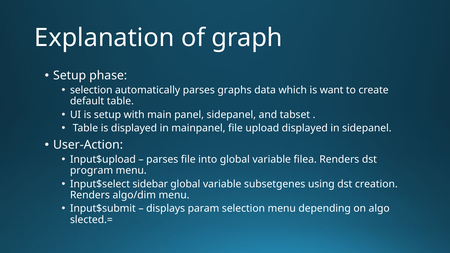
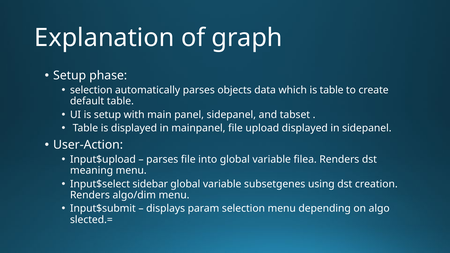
graphs: graphs -> objects (235, 90)
is want: want -> table (332, 90)
program: program -> meaning (92, 171)
